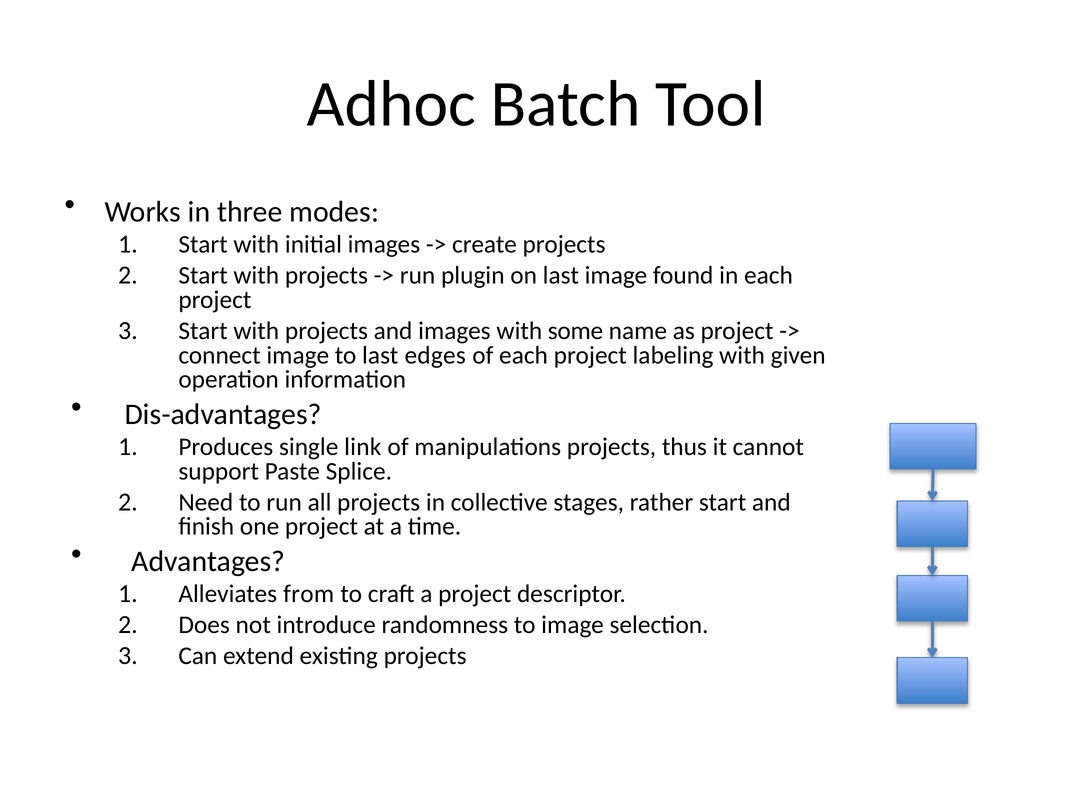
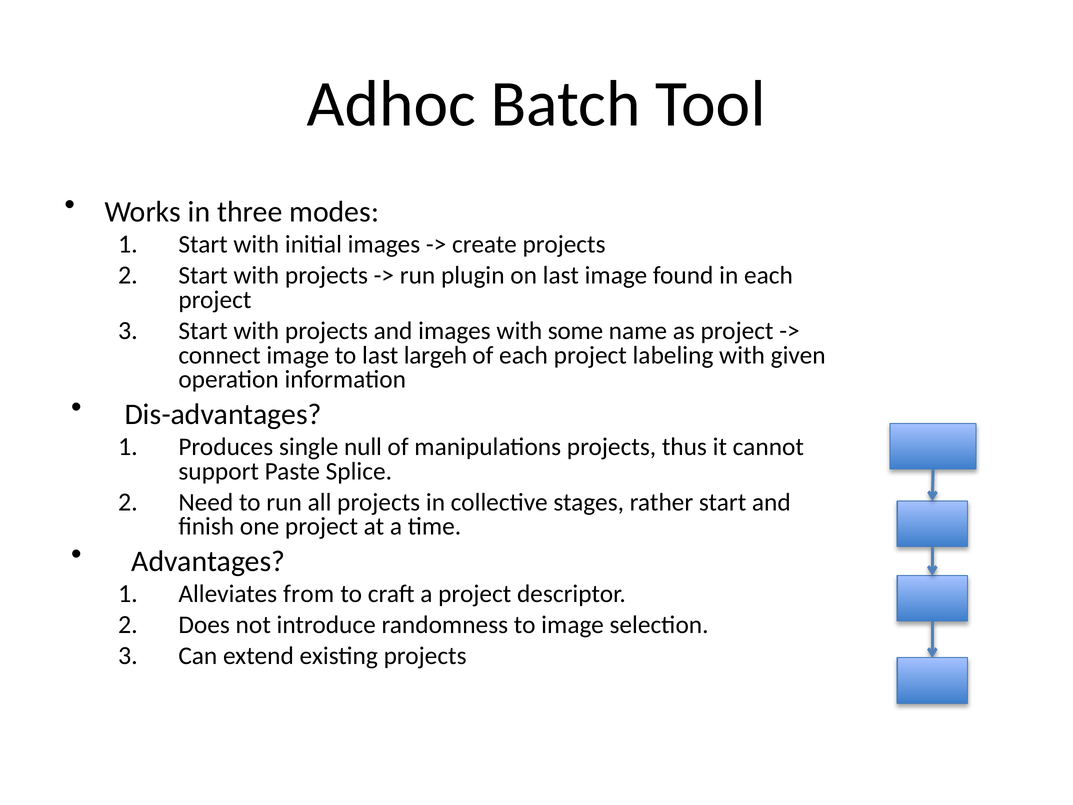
edges: edges -> largeh (435, 355)
link: link -> null (363, 447)
